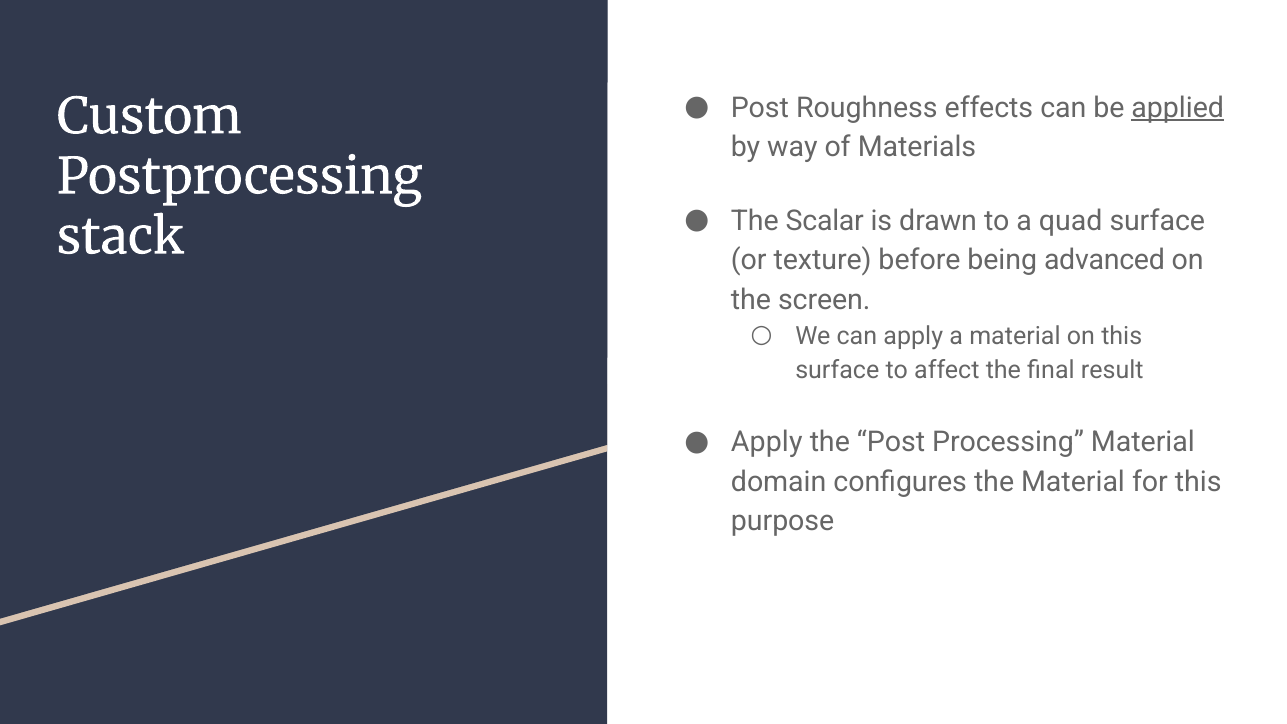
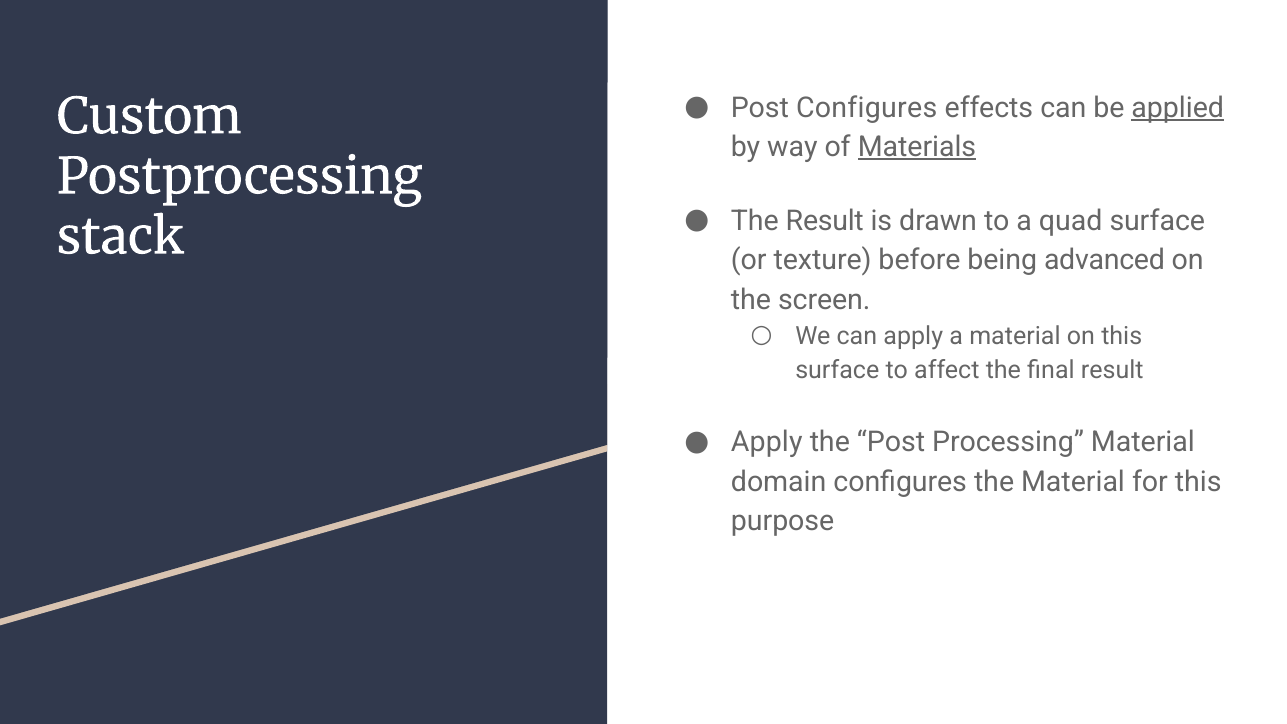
Post Roughness: Roughness -> Configures (867, 108)
Materials underline: none -> present (917, 147)
The Scalar: Scalar -> Result (825, 221)
